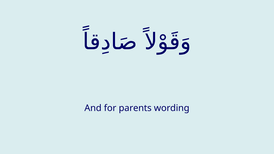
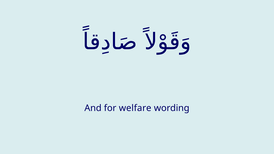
parents: parents -> welfare (135, 108)
